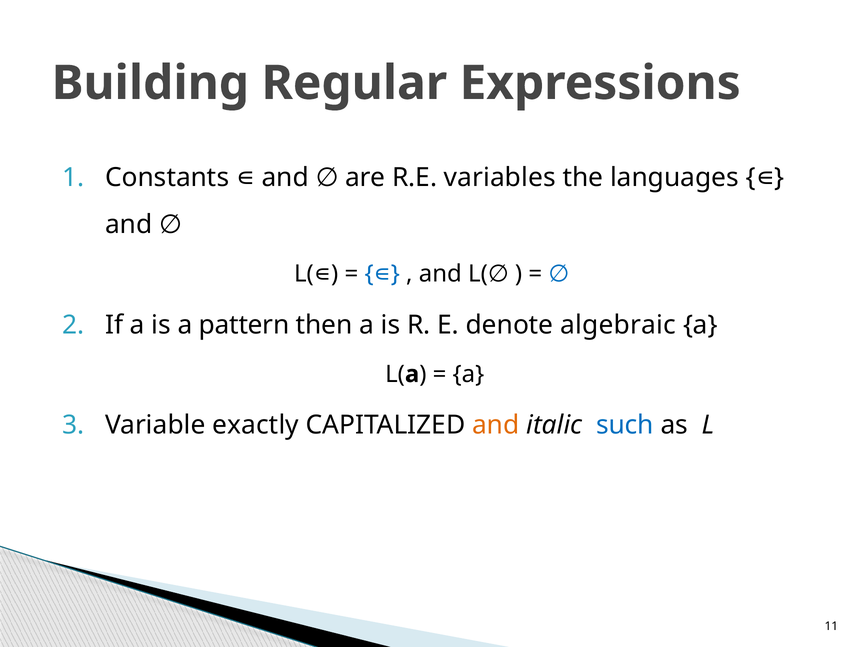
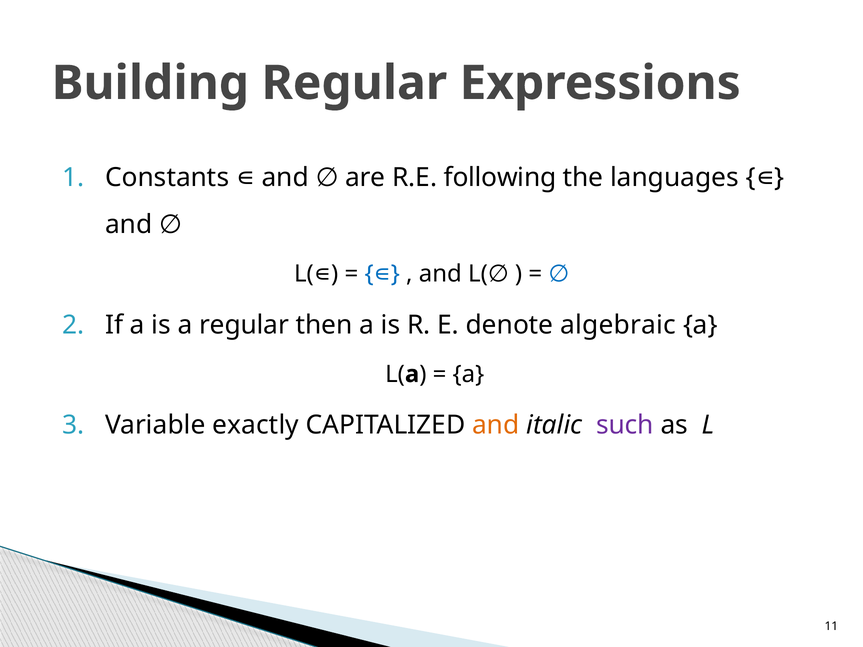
variables: variables -> following (500, 177)
a pattern: pattern -> regular (244, 325)
such colour: blue -> purple (625, 425)
